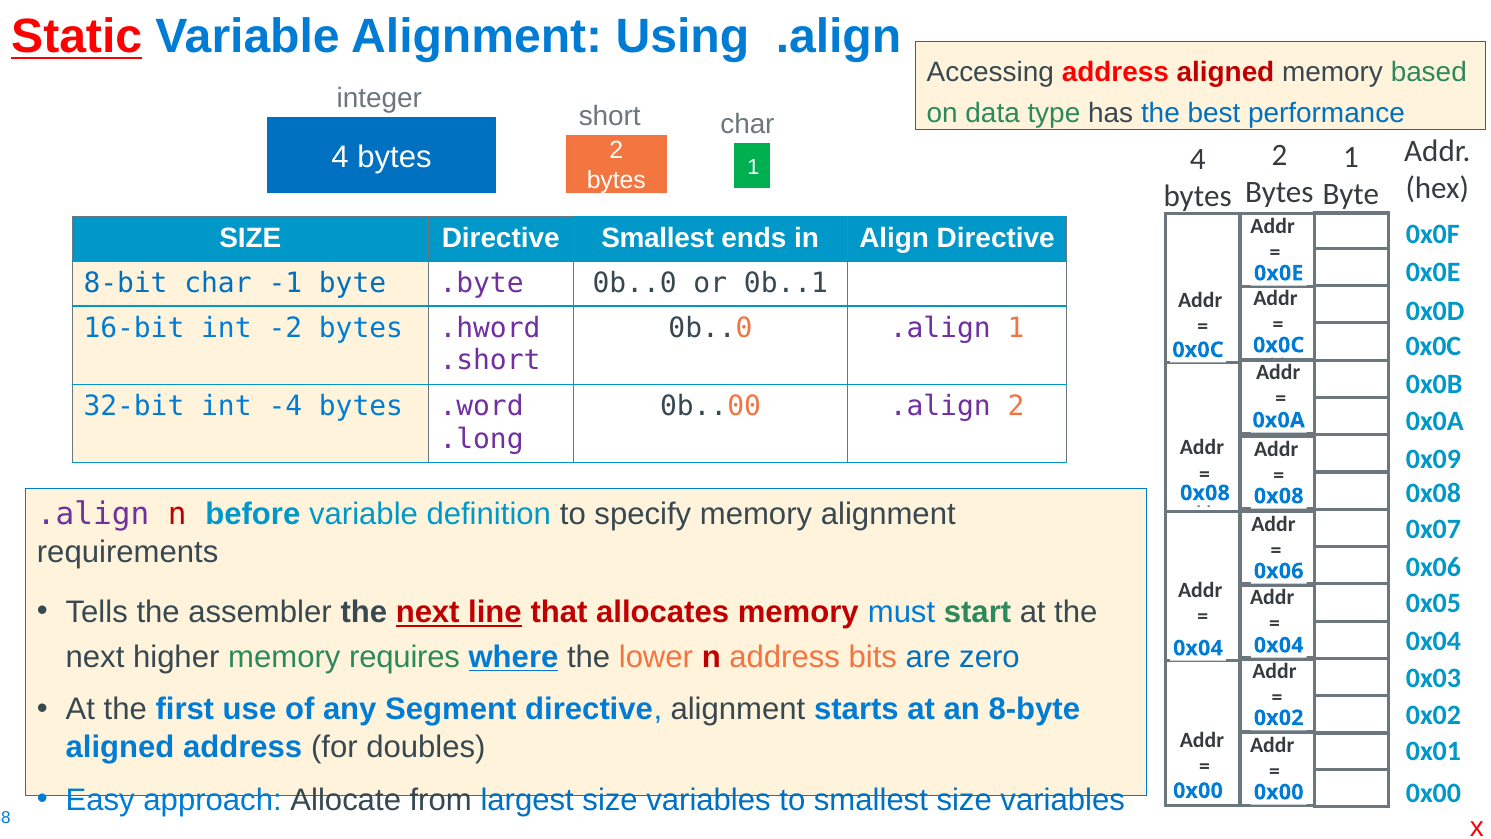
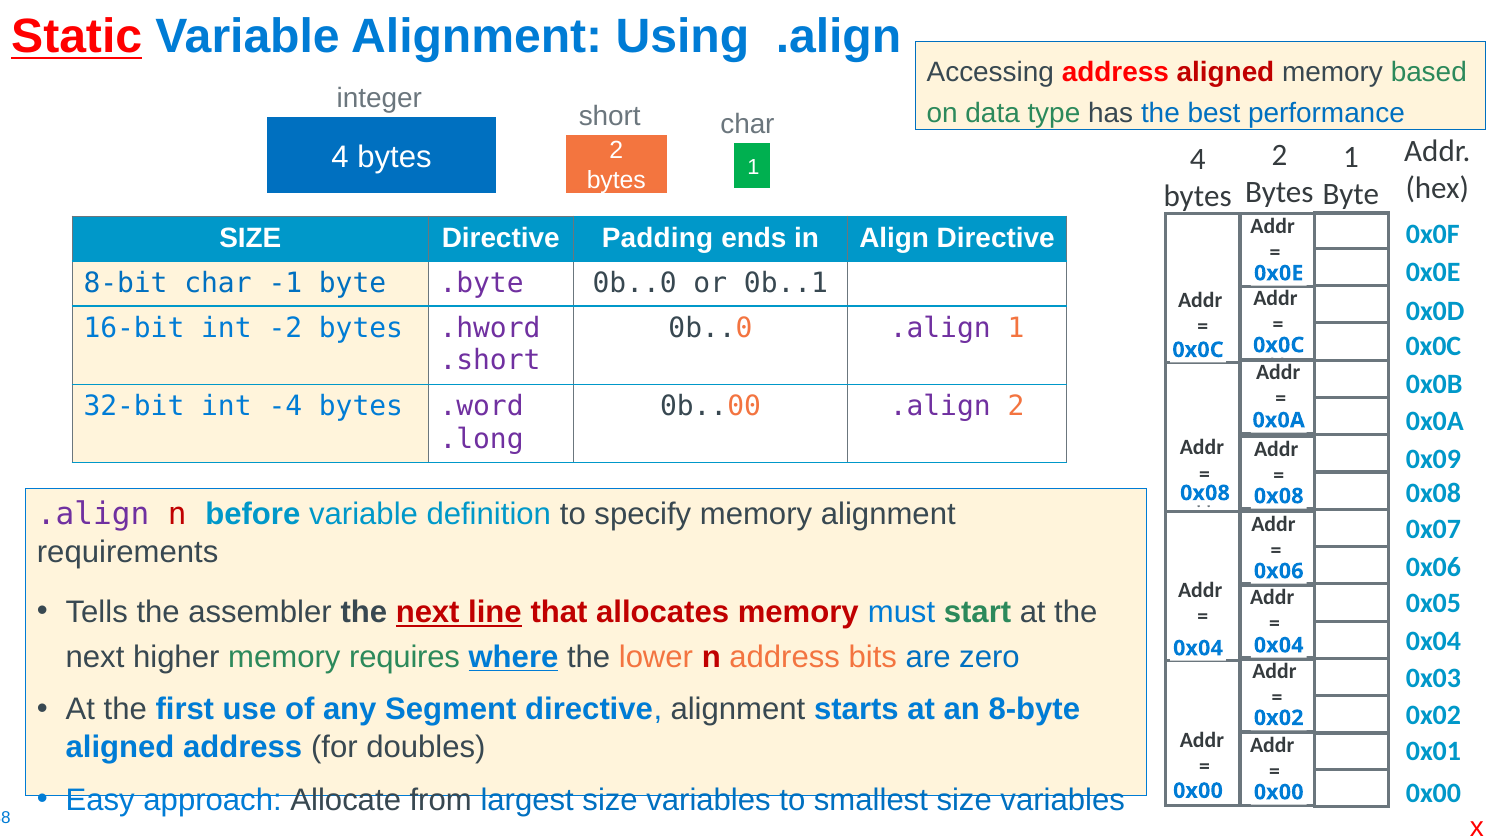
Directive Smallest: Smallest -> Padding (658, 238)
